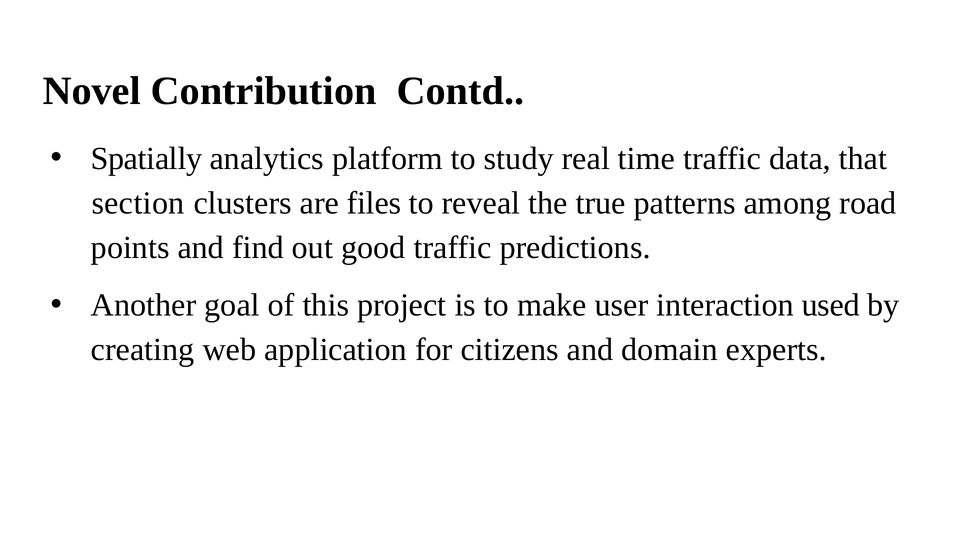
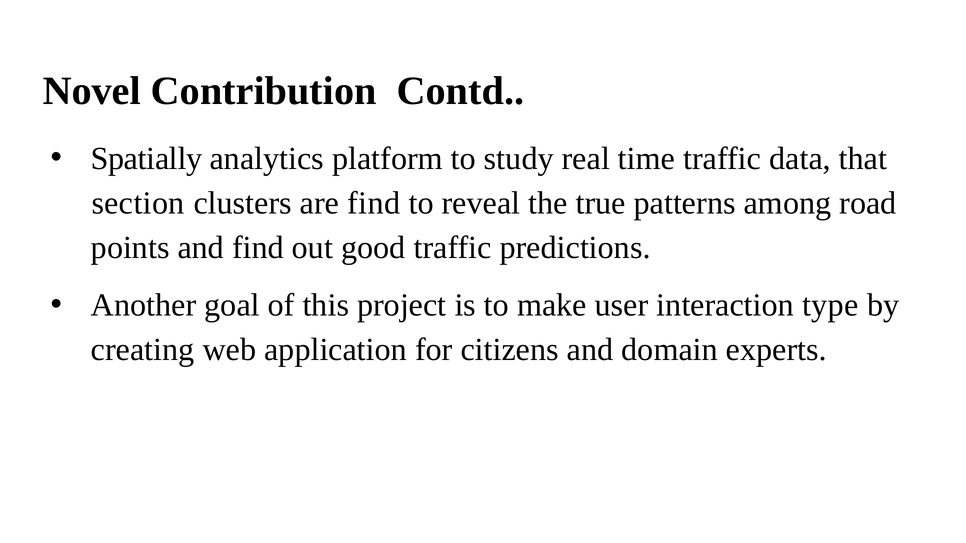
are files: files -> find (374, 203)
used: used -> type (830, 305)
